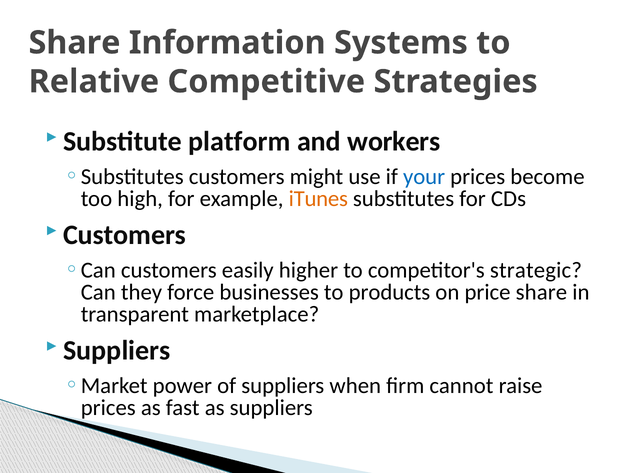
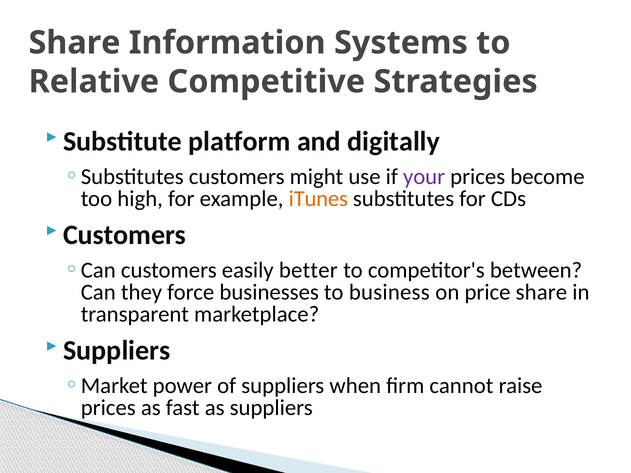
workers: workers -> digitally (394, 142)
your colour: blue -> purple (424, 177)
higher: higher -> better (308, 270)
strategic: strategic -> between (536, 270)
products: products -> business (389, 292)
